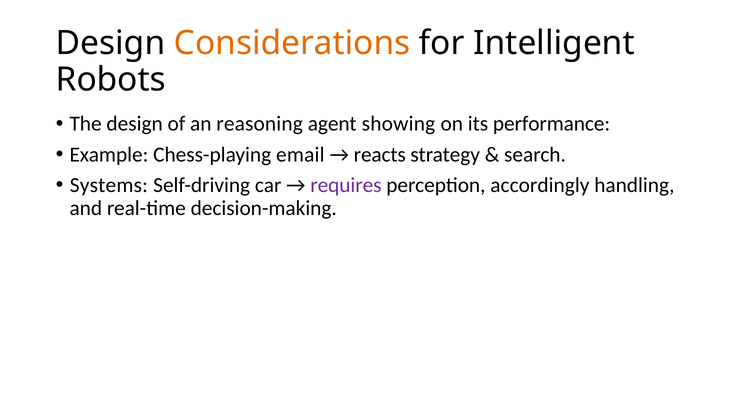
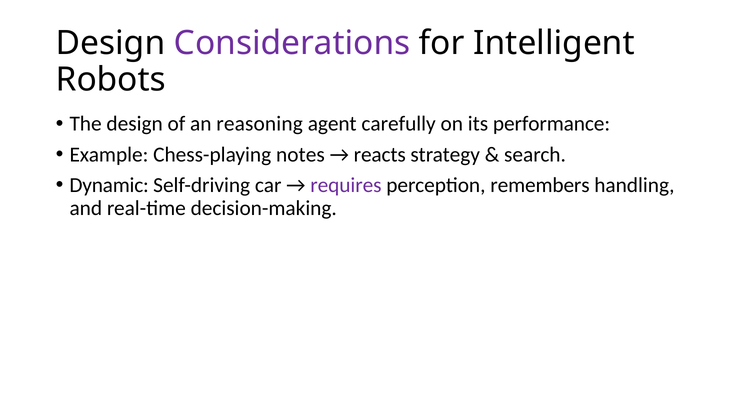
Considerations colour: orange -> purple (292, 43)
showing: showing -> carefully (399, 124)
email: email -> notes (300, 154)
Systems: Systems -> Dynamic (109, 185)
accordingly: accordingly -> remembers (540, 185)
